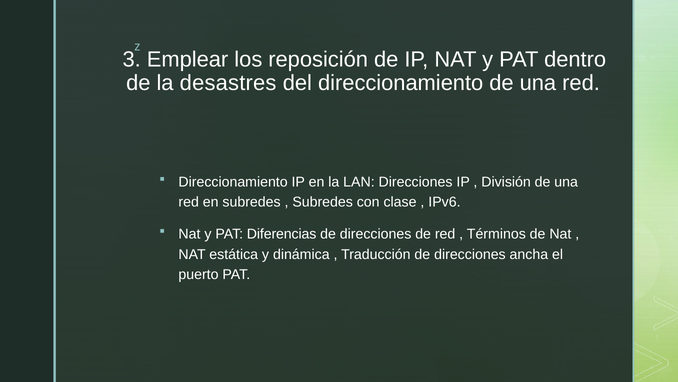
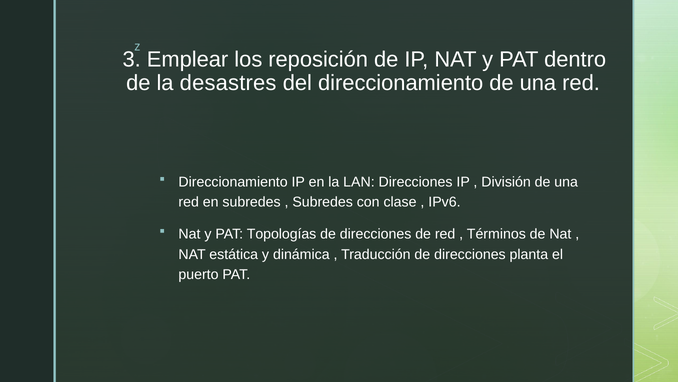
Diferencias: Diferencias -> Topologías (282, 234)
ancha: ancha -> planta (529, 254)
